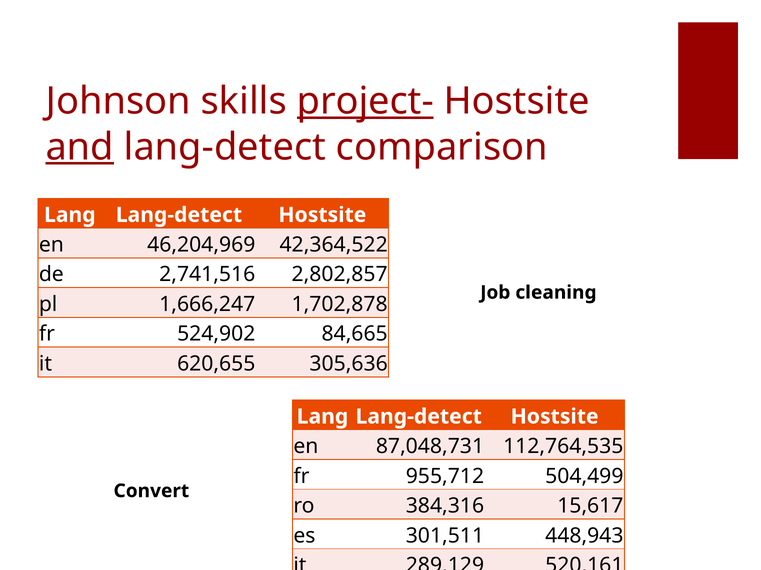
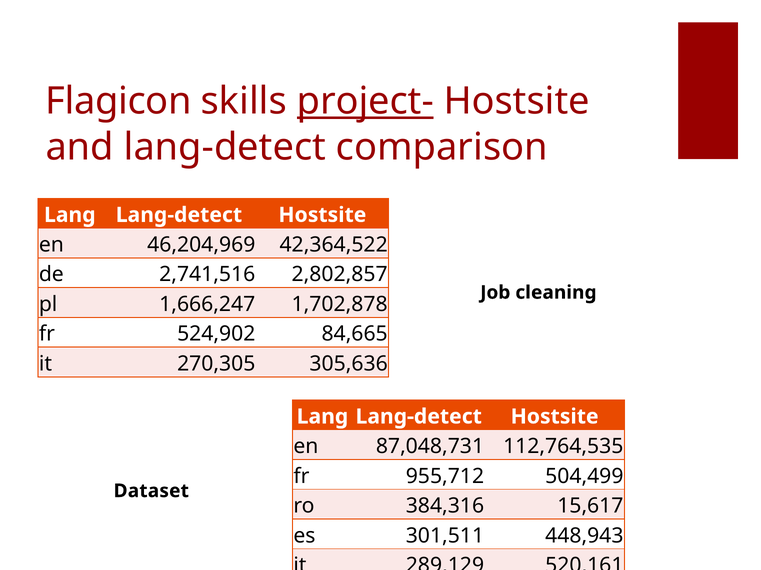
Johnson: Johnson -> Flagicon (118, 102)
and underline: present -> none (80, 147)
620,655: 620,655 -> 270,305 (216, 364)
Convert: Convert -> Dataset (151, 492)
